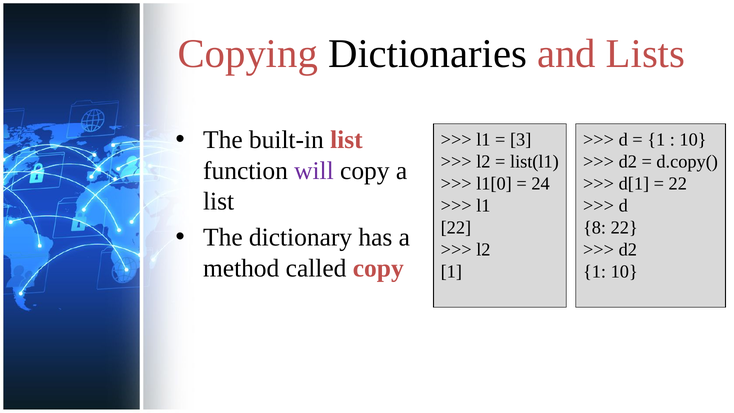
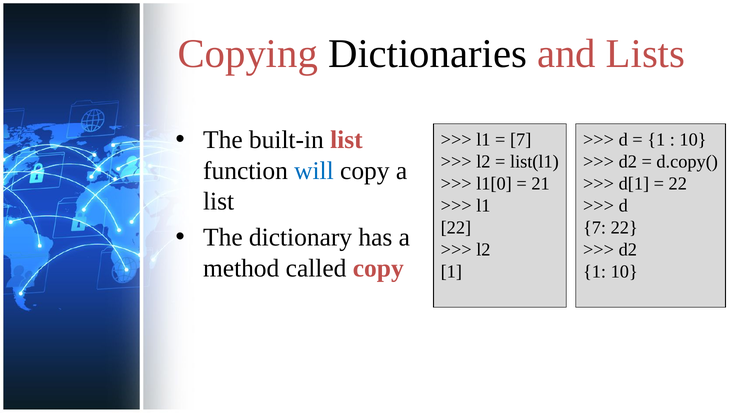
3: 3 -> 7 (521, 140)
will colour: purple -> blue (314, 171)
24: 24 -> 21 (541, 184)
8: 8 -> 7 (595, 228)
